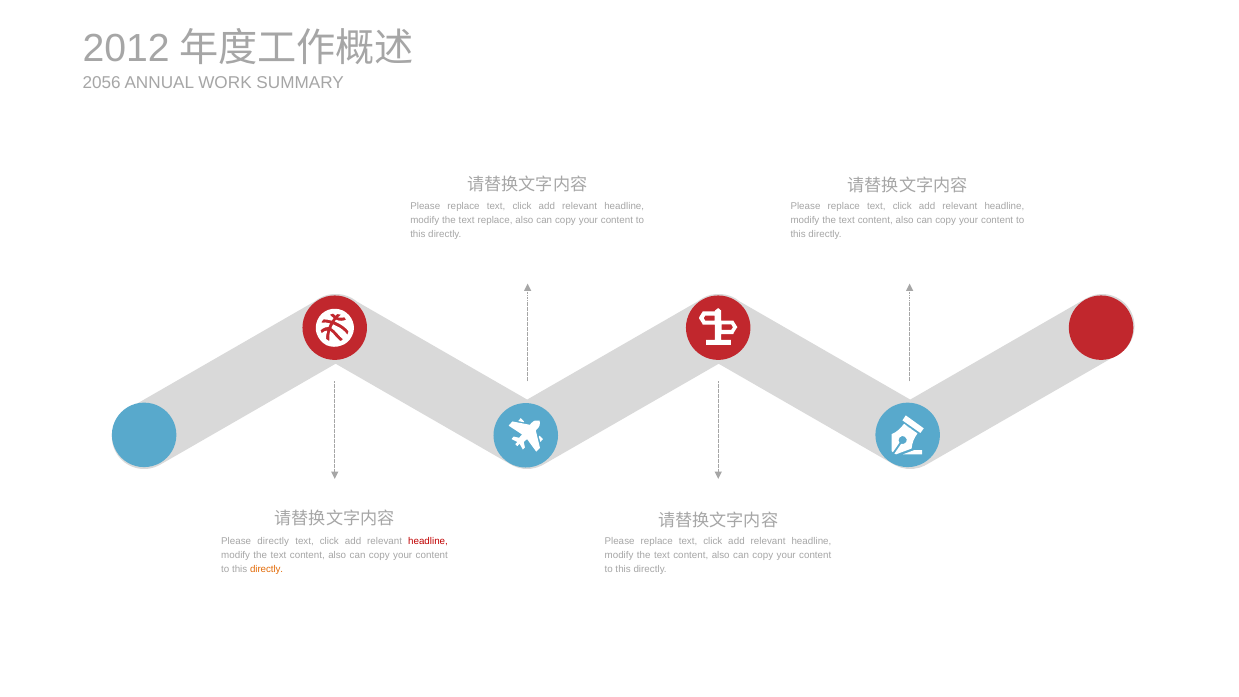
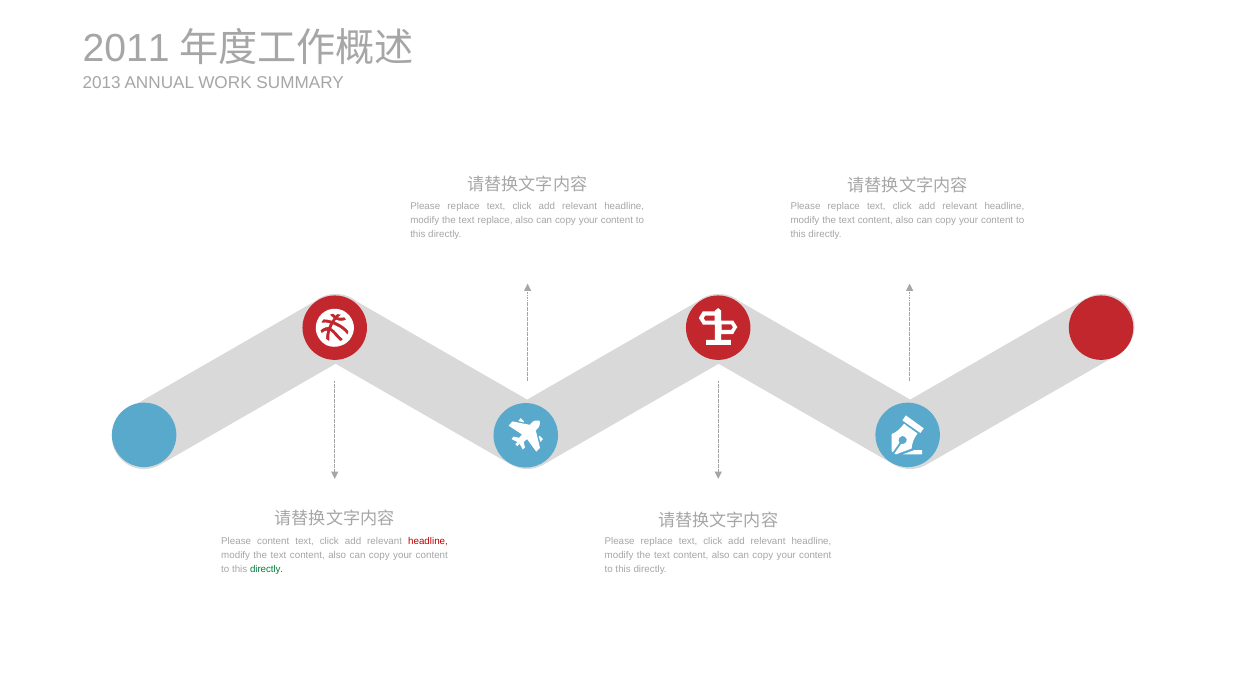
2012: 2012 -> 2011 (126, 49)
2056: 2056 -> 2013 (102, 83)
Please directly: directly -> content (273, 541)
directly colour: orange -> green (267, 569)
